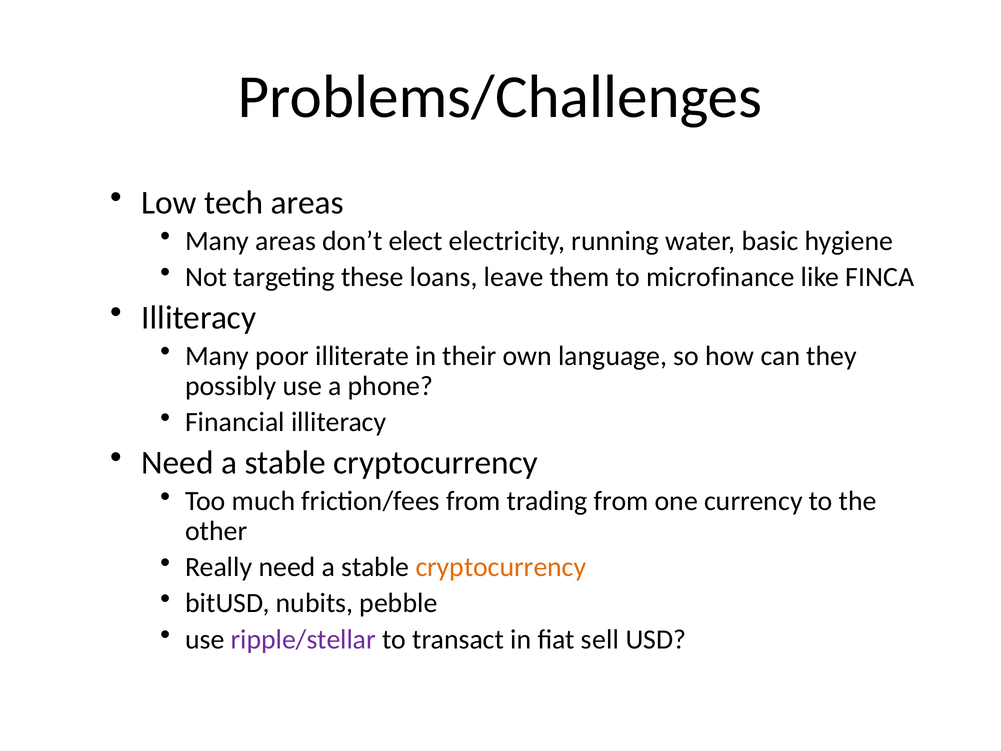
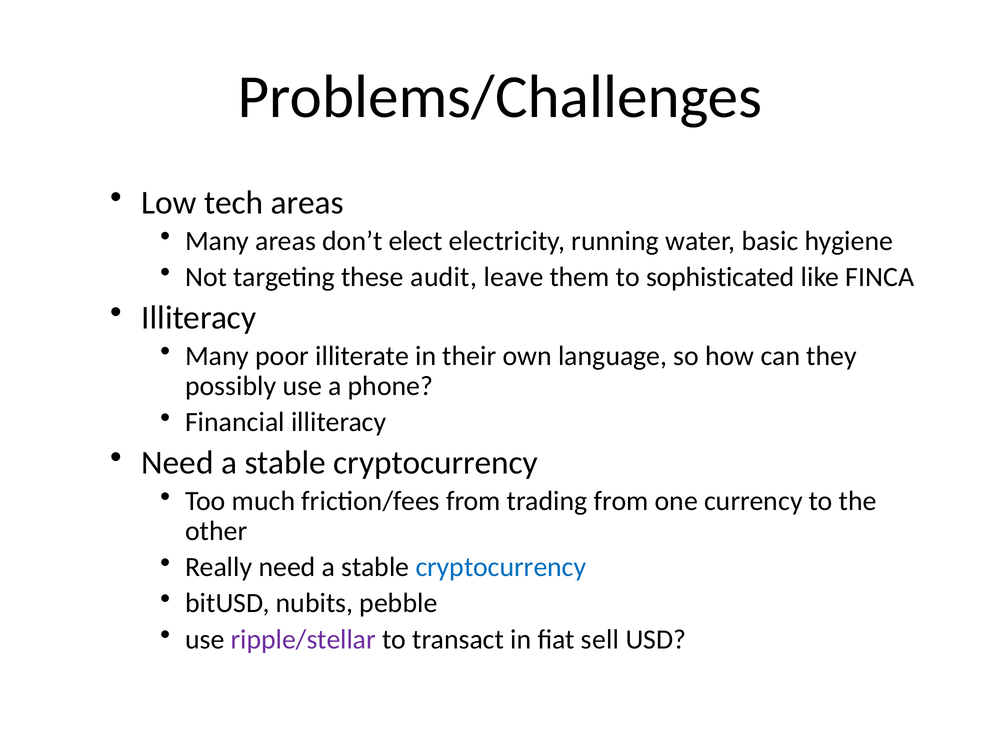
loans: loans -> audit (444, 277)
microfinance: microfinance -> sophisticated (720, 277)
cryptocurrency colour: orange -> blue (501, 567)
